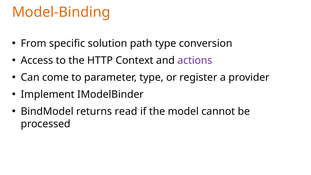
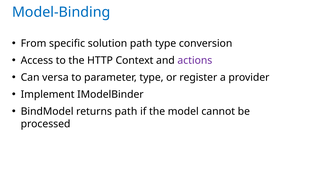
Model-Binding colour: orange -> blue (61, 12)
come: come -> versa (55, 77)
returns read: read -> path (126, 111)
